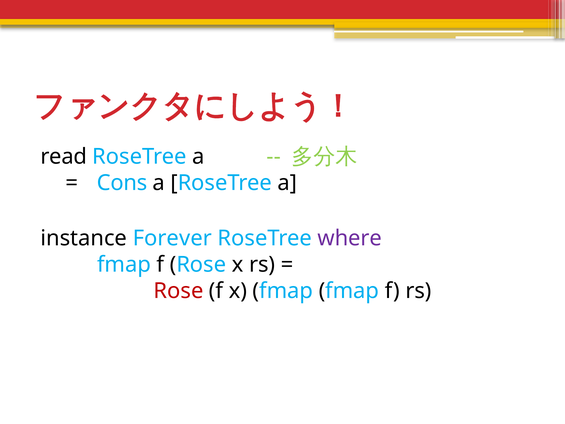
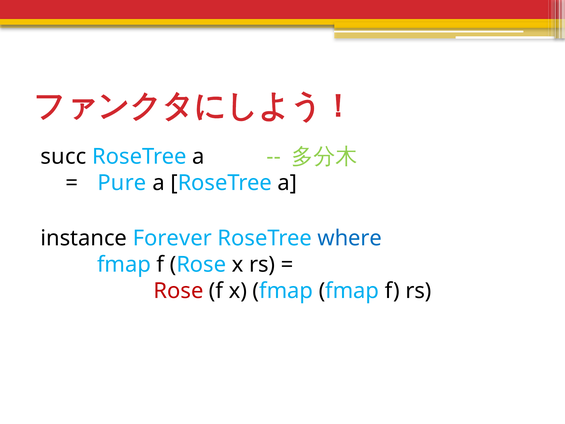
read: read -> succ (64, 156)
Cons: Cons -> Pure (122, 183)
where colour: purple -> blue (350, 238)
